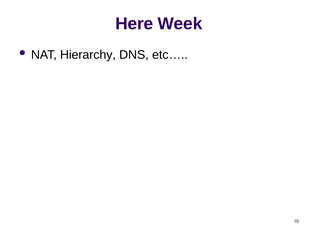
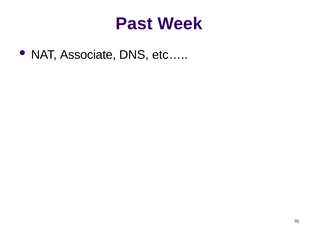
Here: Here -> Past (134, 24)
Hierarchy: Hierarchy -> Associate (88, 55)
